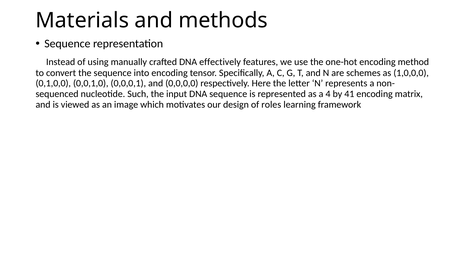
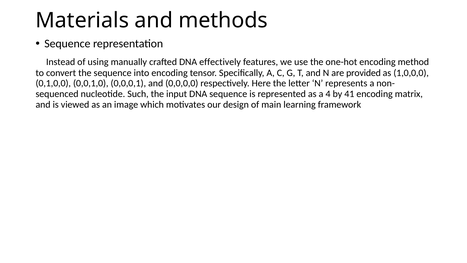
schemes: schemes -> provided (363, 73)
roles: roles -> main (271, 104)
